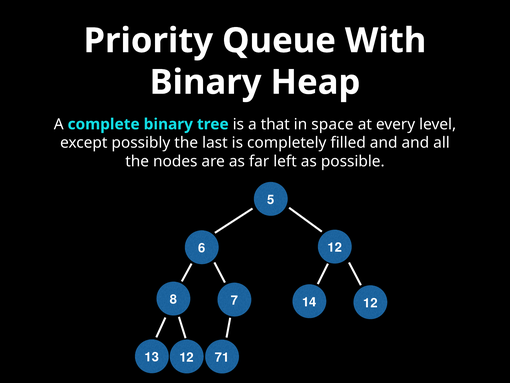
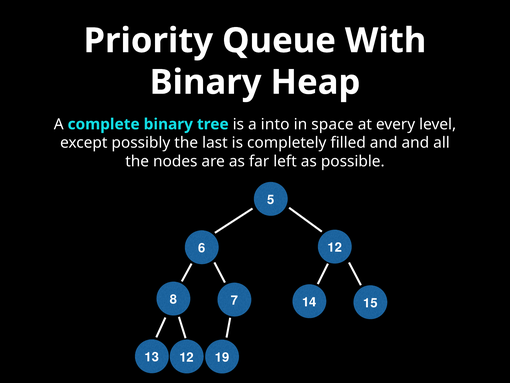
that: that -> into (275, 124)
14 12: 12 -> 15 (370, 303)
71: 71 -> 19 (222, 357)
